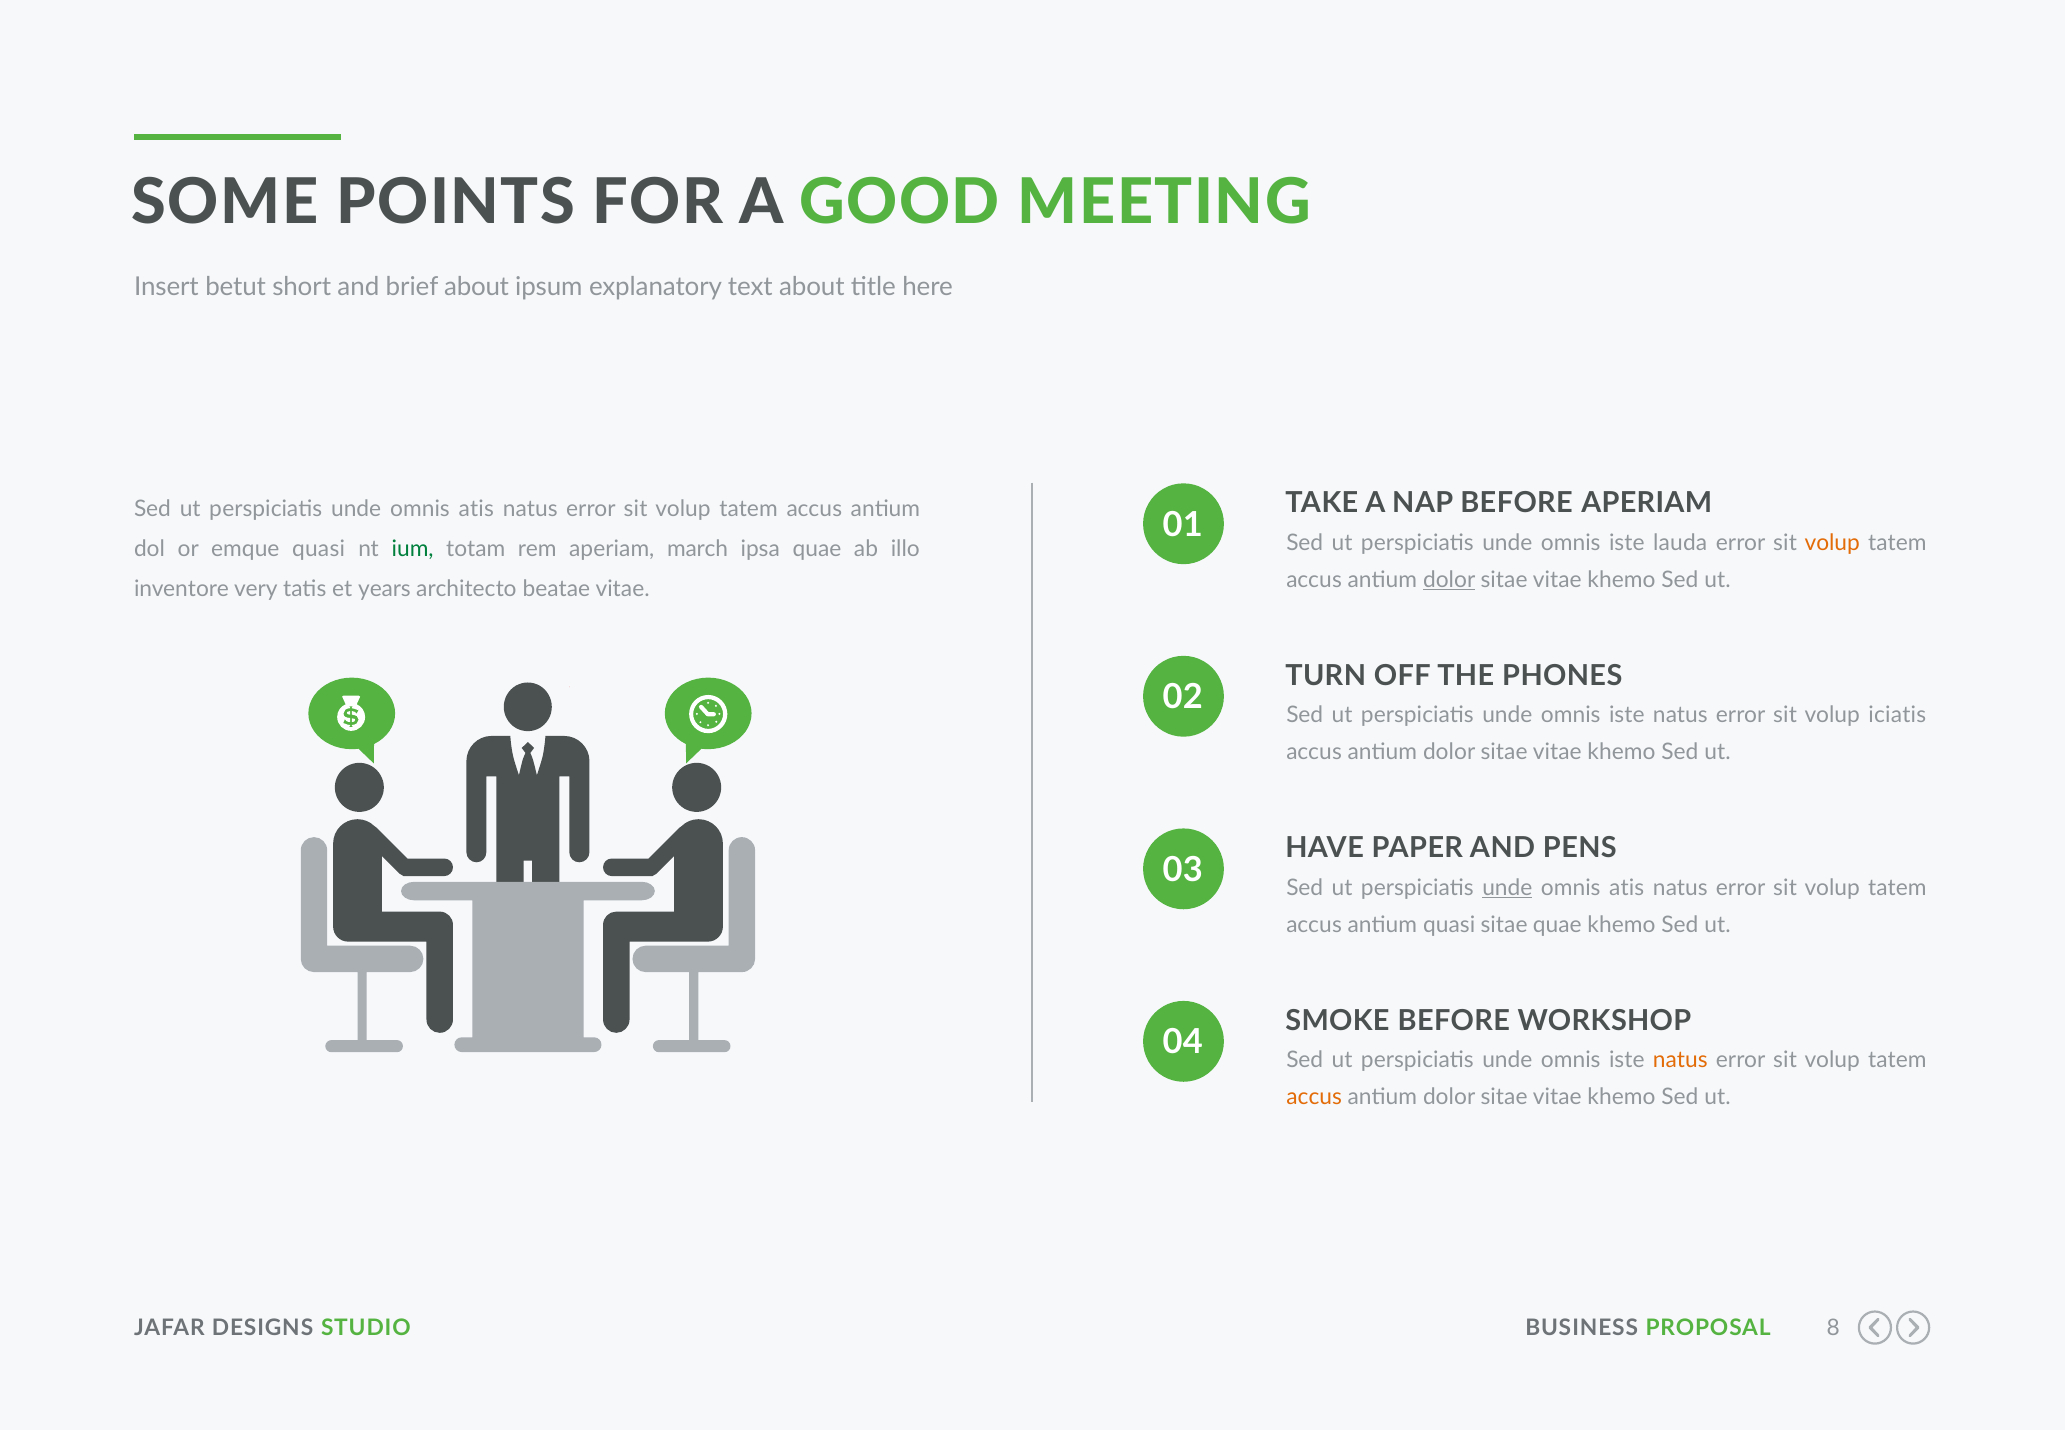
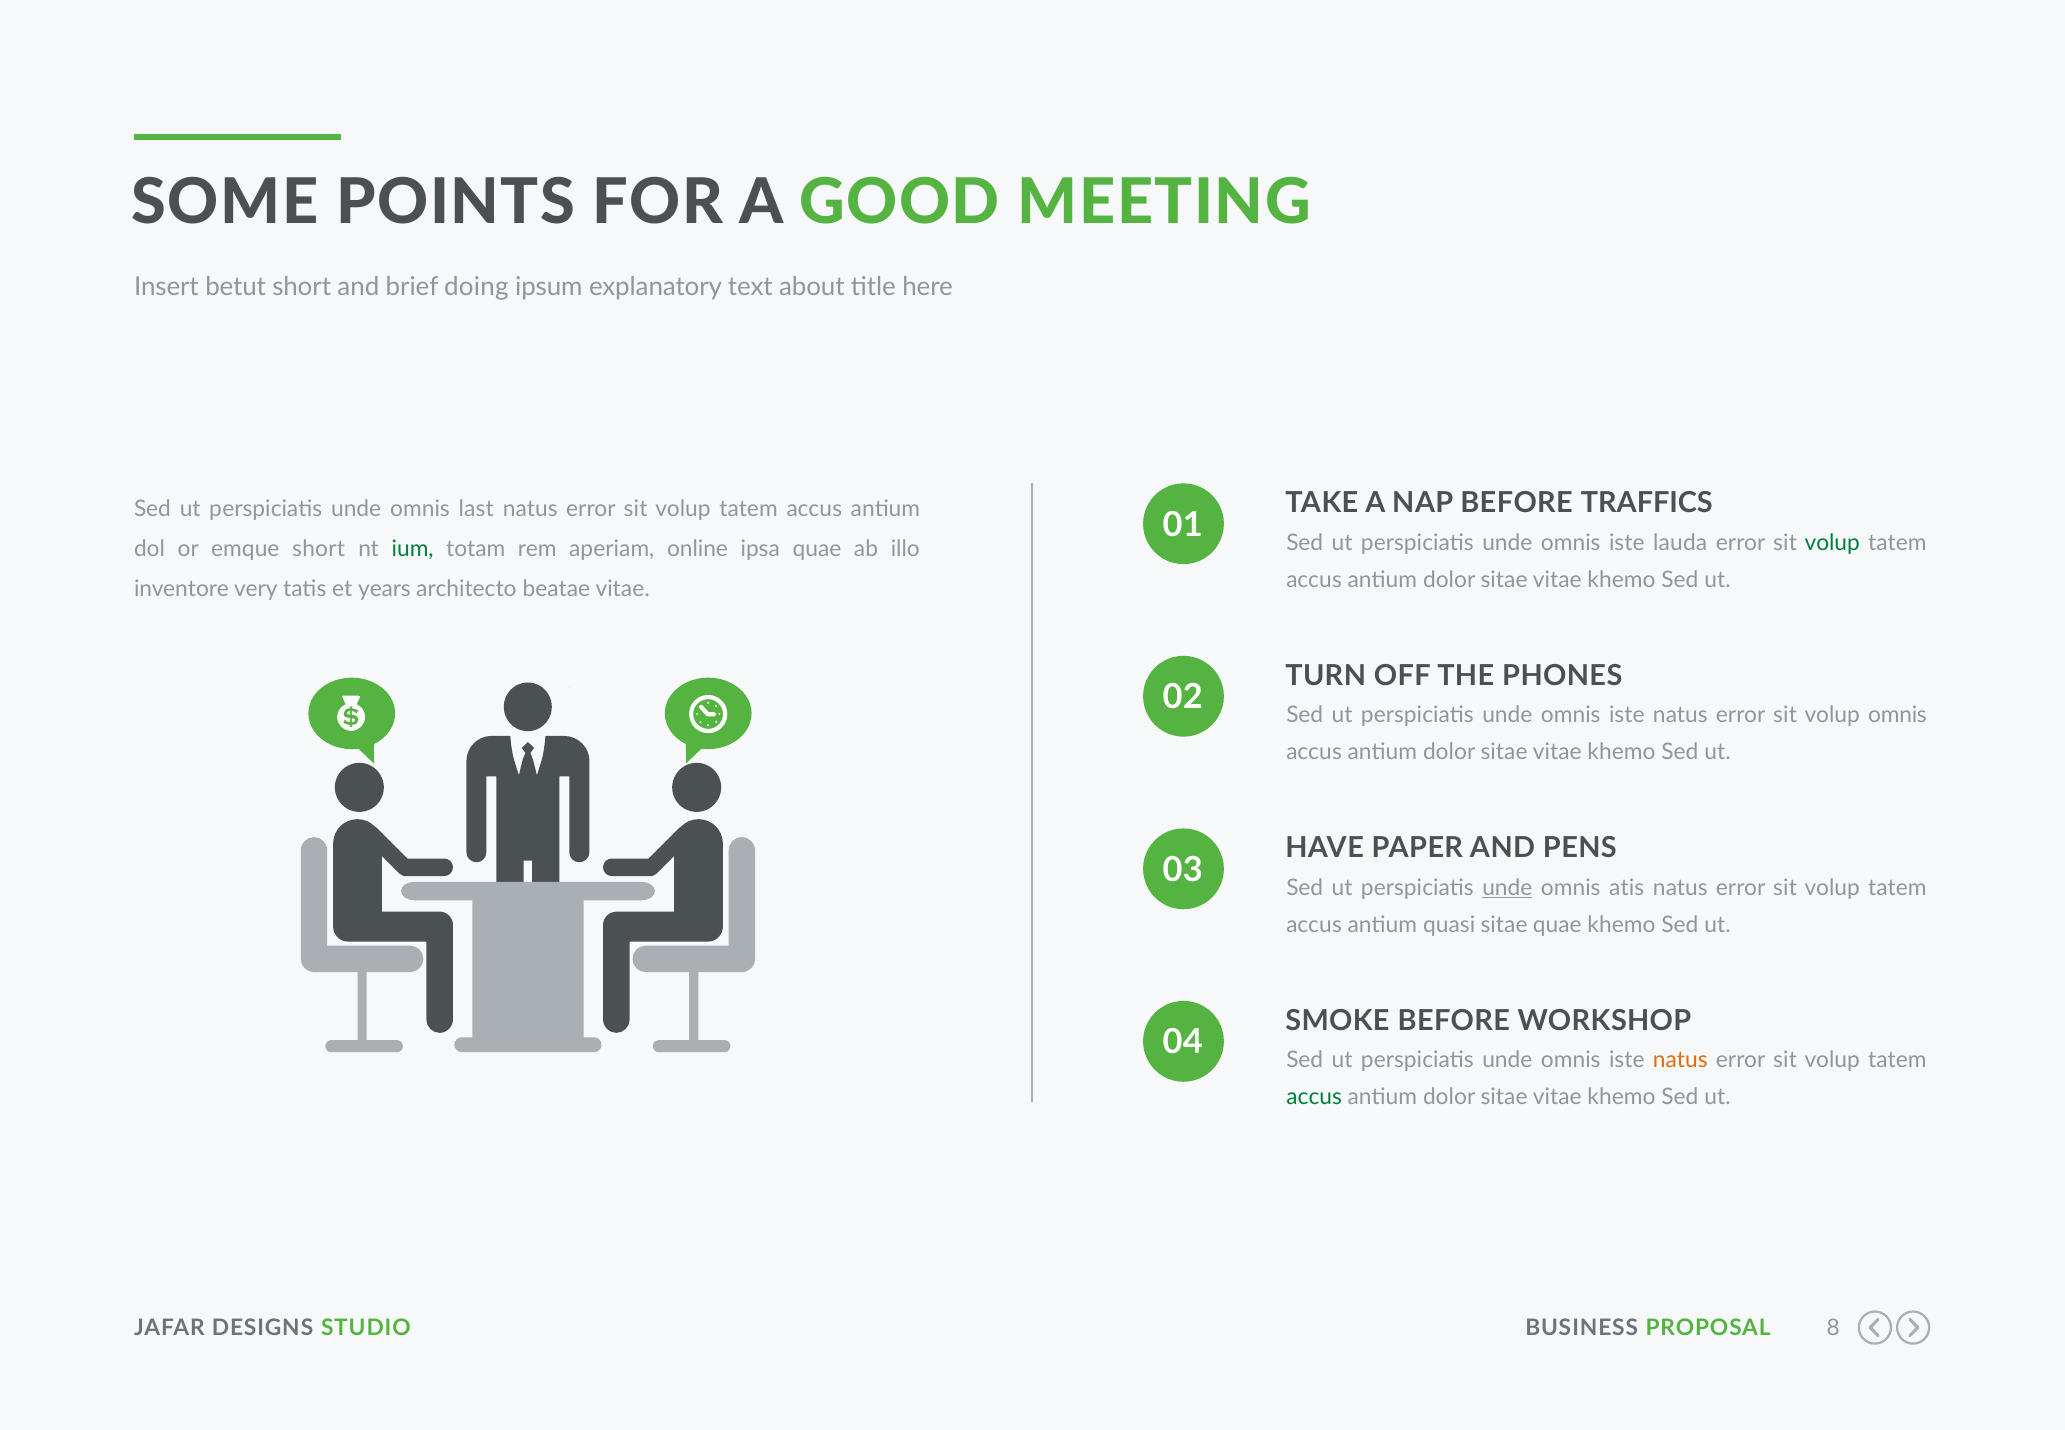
brief about: about -> doing (476, 287)
BEFORE APERIAM: APERIAM -> TRAFFICS (1647, 503)
atis: atis -> last (476, 508)
volup colour: orange -> green (1832, 542)
emque quasi: quasi -> short (319, 549)
march: march -> online (697, 549)
dolor underline: present -> none (1449, 580)
volup iciatis: iciatis -> omnis (1898, 715)
accus colour: orange -> green (1314, 1097)
